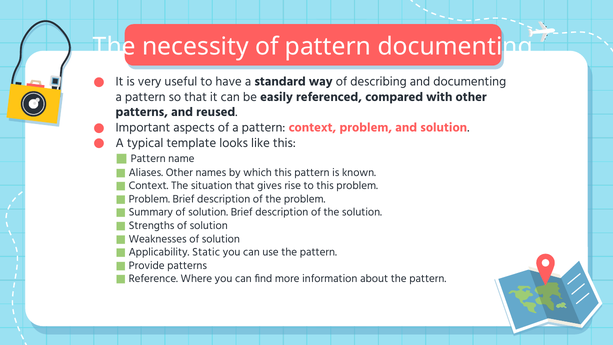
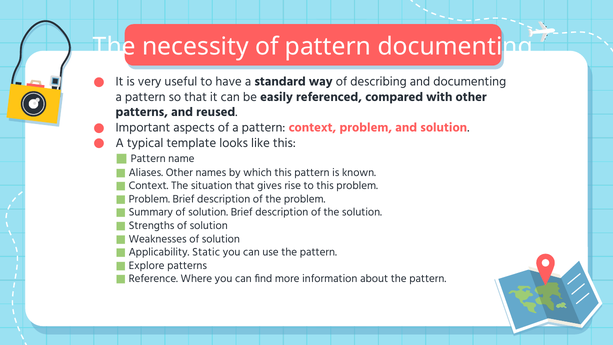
Provide: Provide -> Explore (147, 265)
